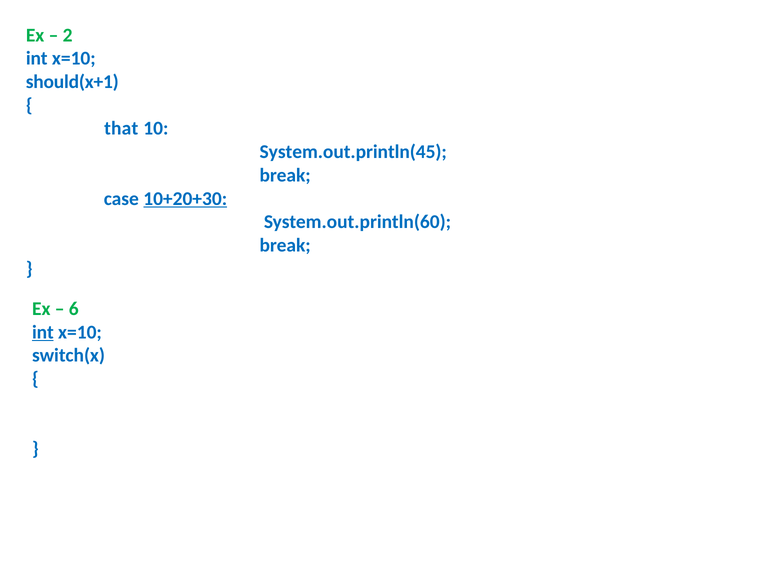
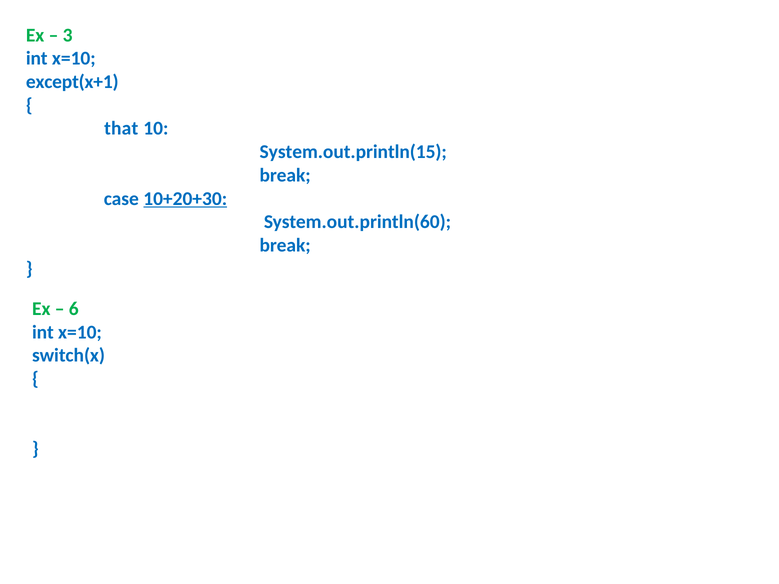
2: 2 -> 3 (68, 35)
should(x+1: should(x+1 -> except(x+1 (72, 82)
System.out.println(45: System.out.println(45 -> System.out.println(15 (353, 152)
int underline: present -> none (43, 332)
